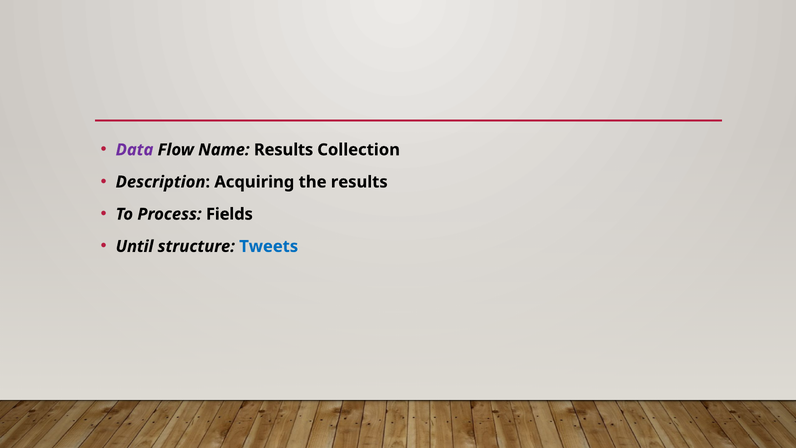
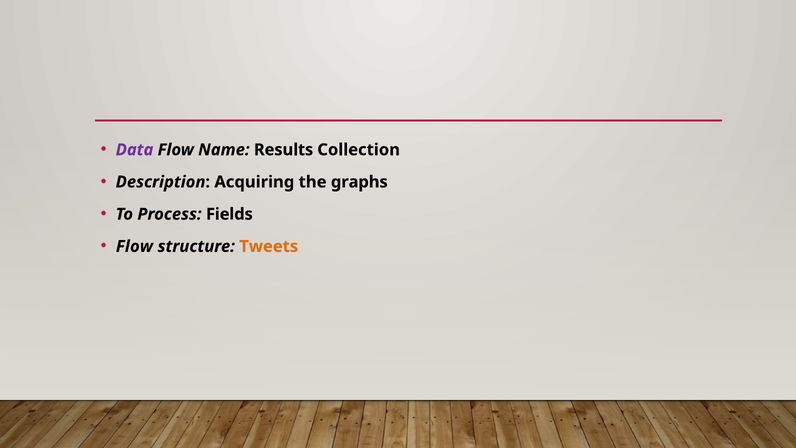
the results: results -> graphs (359, 182)
Until: Until -> Flow (134, 246)
Tweets colour: blue -> orange (269, 246)
